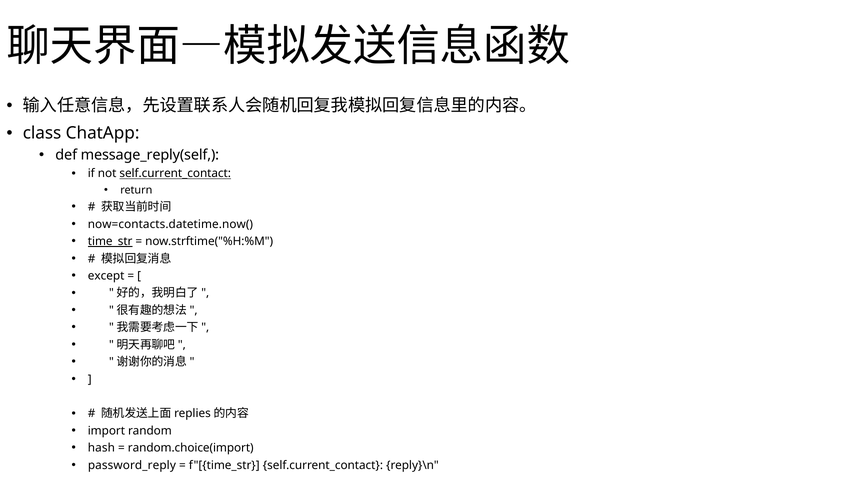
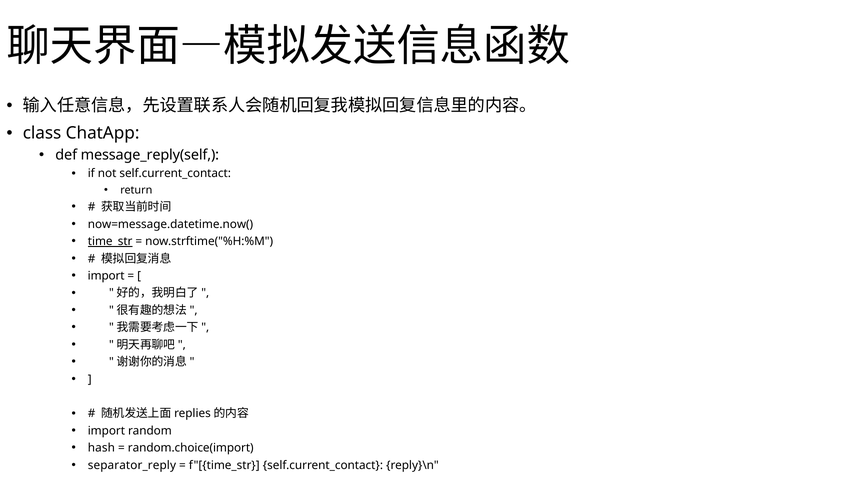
self.current_contact underline: present -> none (175, 173)
now=contacts.datetime.now(: now=contacts.datetime.now( -> now=message.datetime.now( (170, 224)
except: except -> import (106, 276)
password_reply: password_reply -> separator_reply (132, 465)
